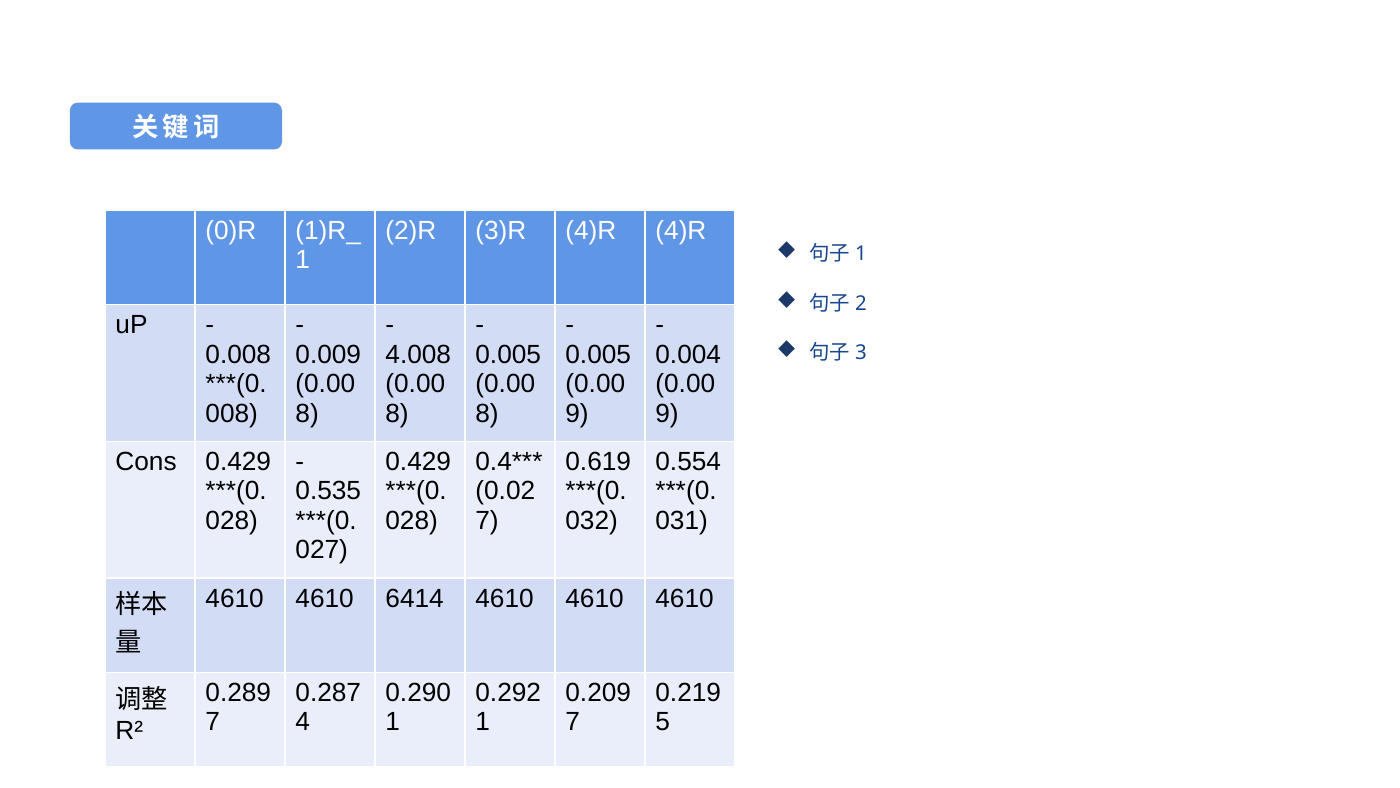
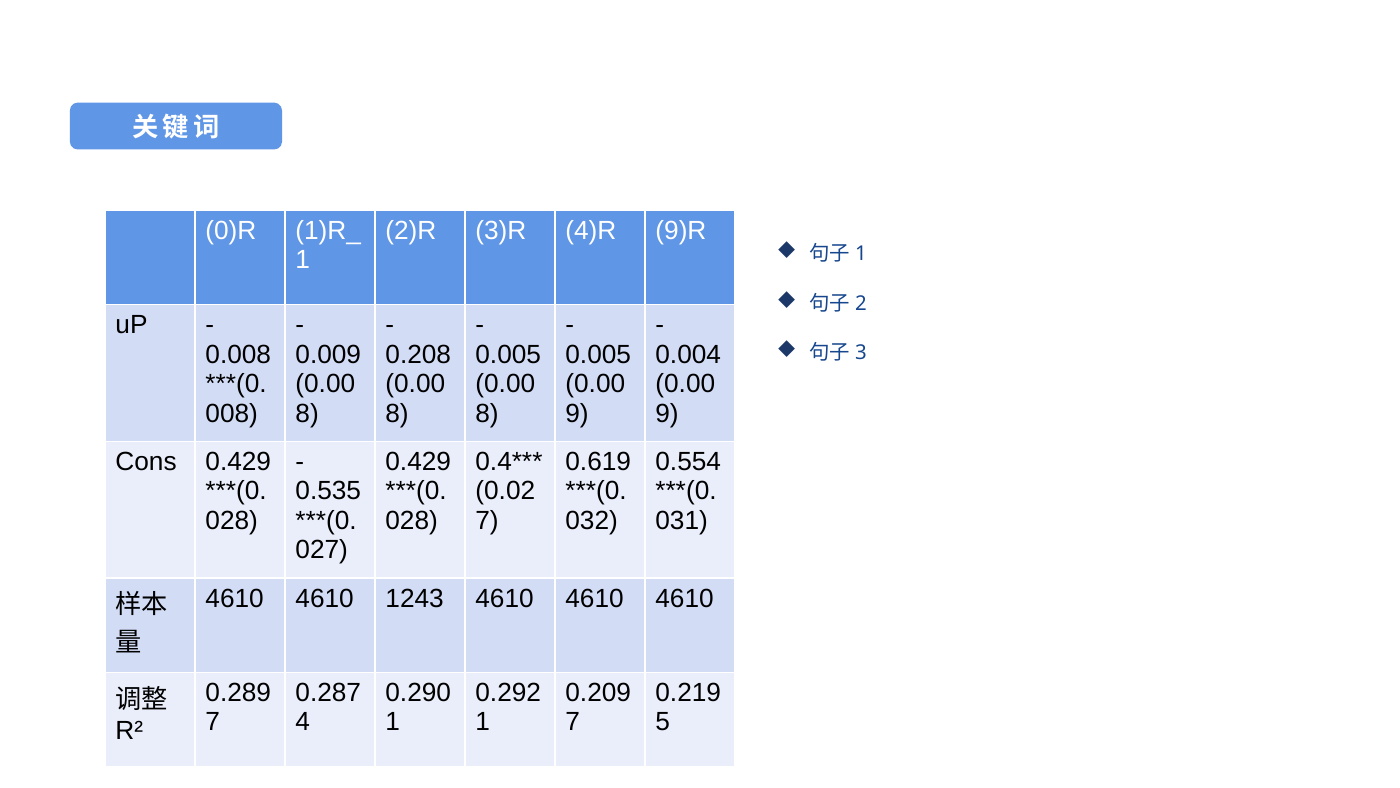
4)R 4)R: 4)R -> 9)R (681, 230)
4.008: 4.008 -> 0.208 (418, 354)
6414: 6414 -> 1243 (415, 598)
